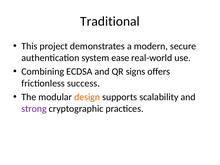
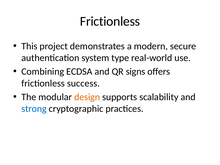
Traditional: Traditional -> Frictionless (110, 21)
ease: ease -> type (120, 58)
strong colour: purple -> blue (34, 109)
